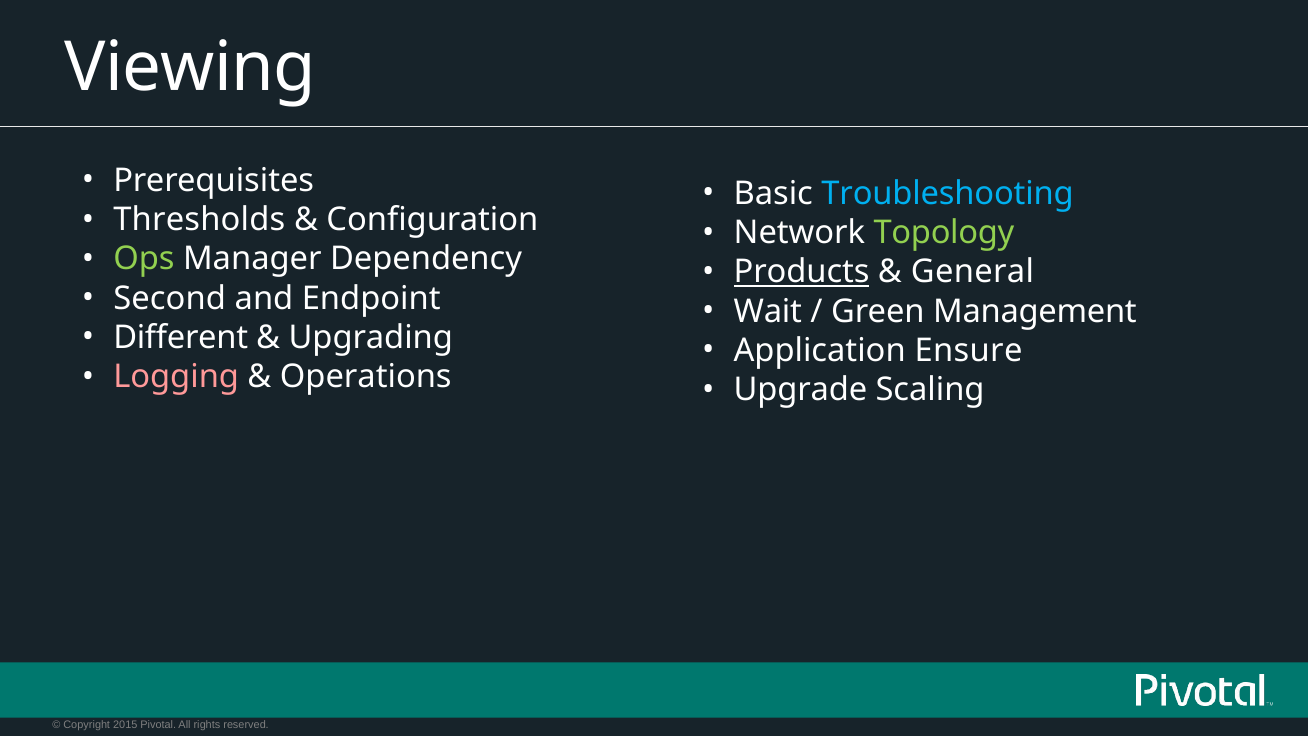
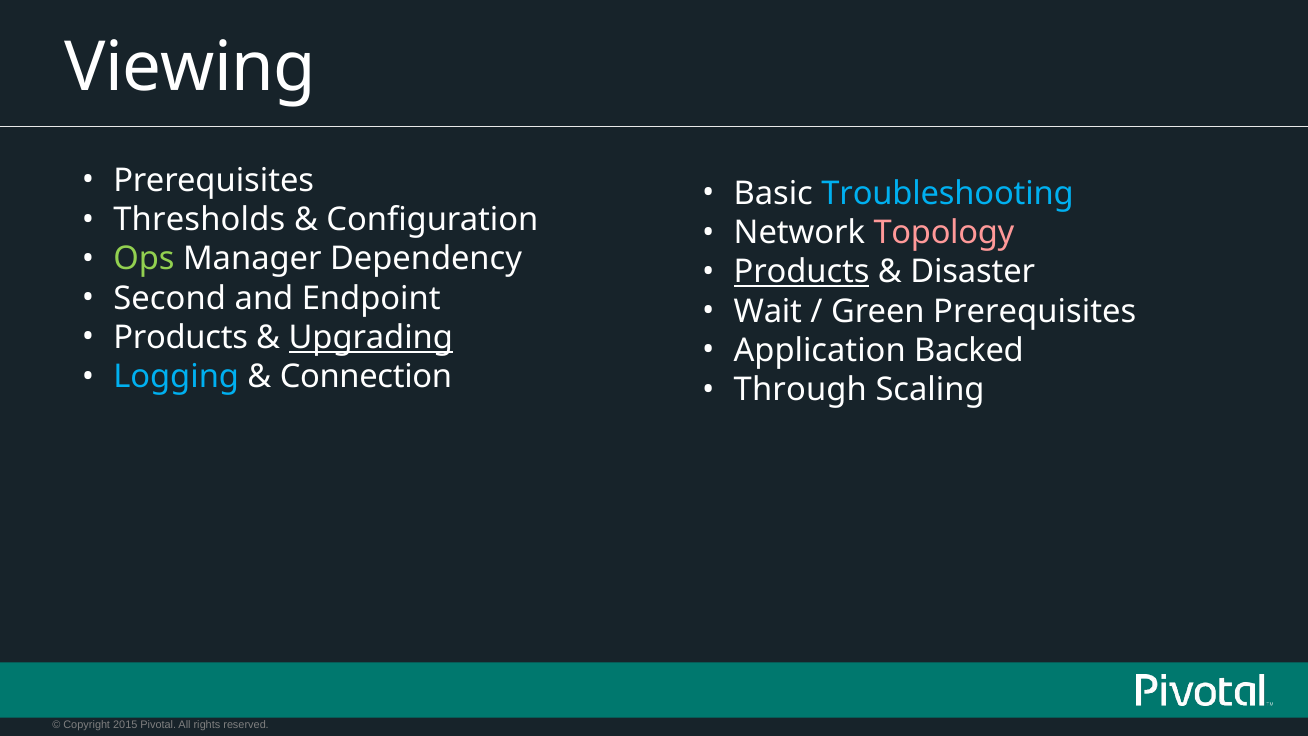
Topology colour: light green -> pink (944, 233)
General: General -> Disaster (973, 272)
Green Management: Management -> Prerequisites (1035, 311)
Different: Different -> Products (181, 337)
Upgrading underline: none -> present (371, 337)
Ensure: Ensure -> Backed (969, 350)
Logging colour: pink -> light blue (176, 377)
Operations: Operations -> Connection (366, 377)
Upgrade: Upgrade -> Through (800, 390)
